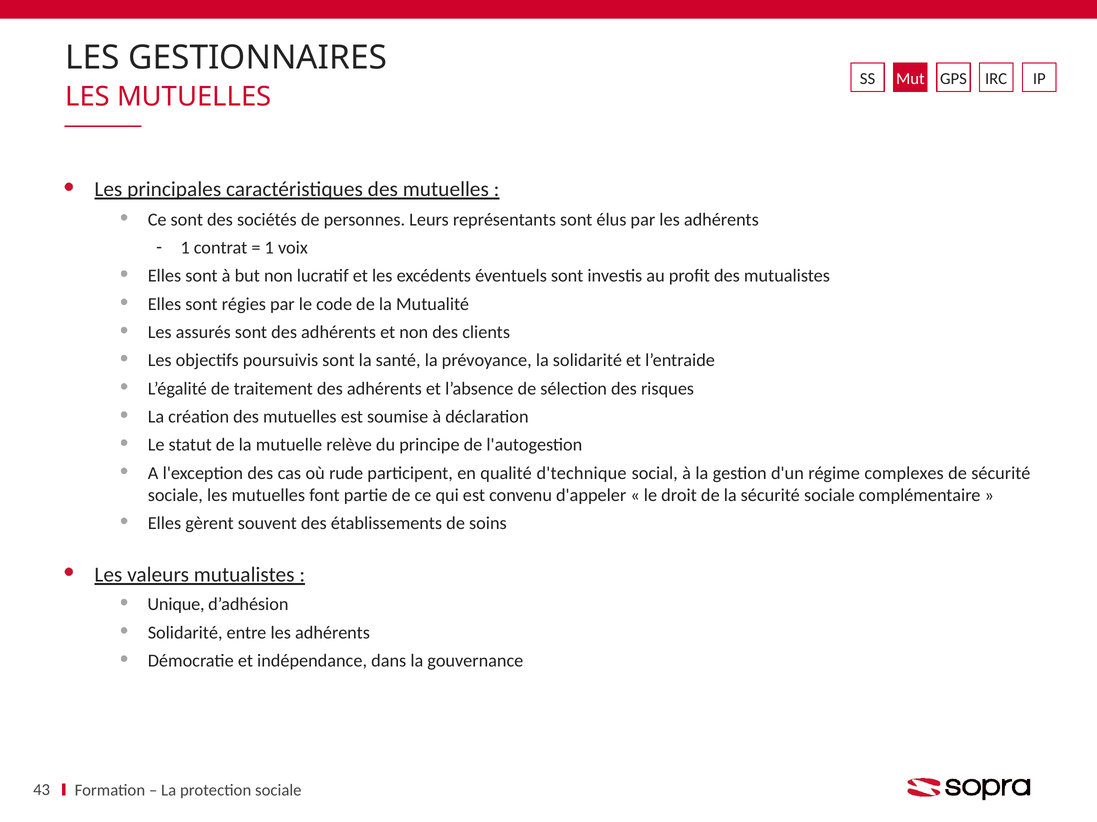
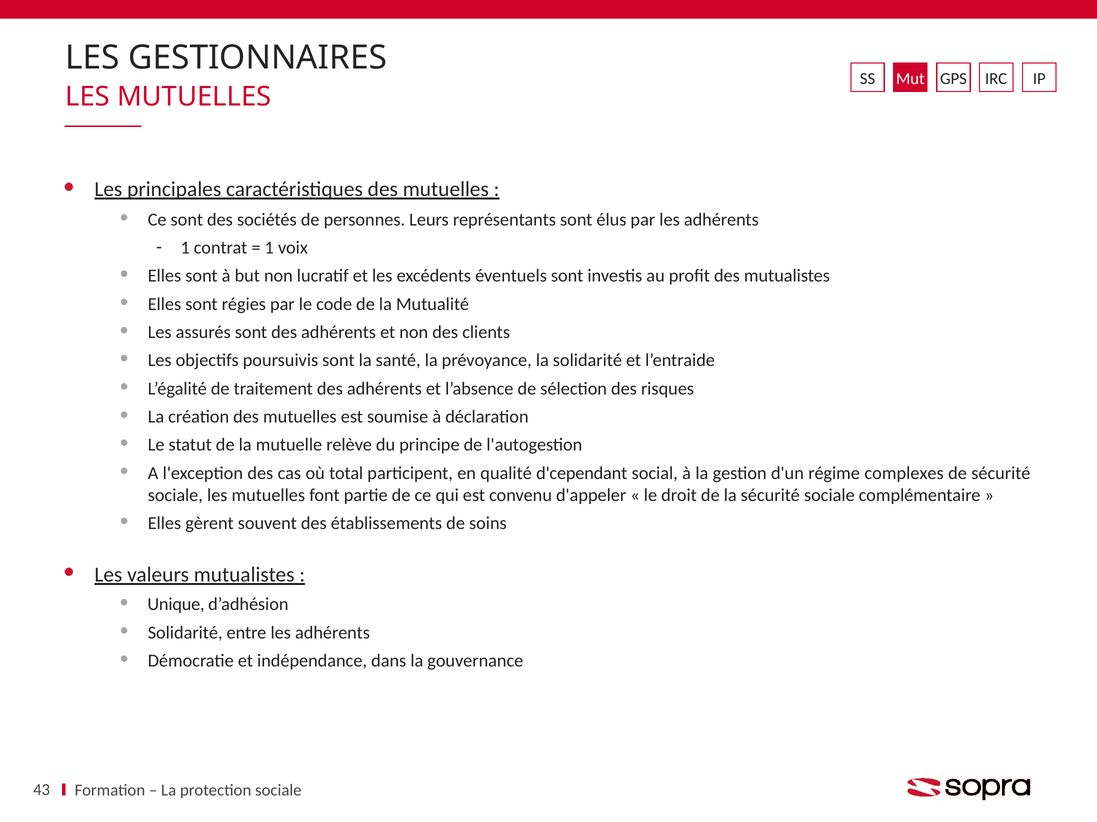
rude: rude -> total (346, 473)
d'technique: d'technique -> d'cependant (582, 473)
